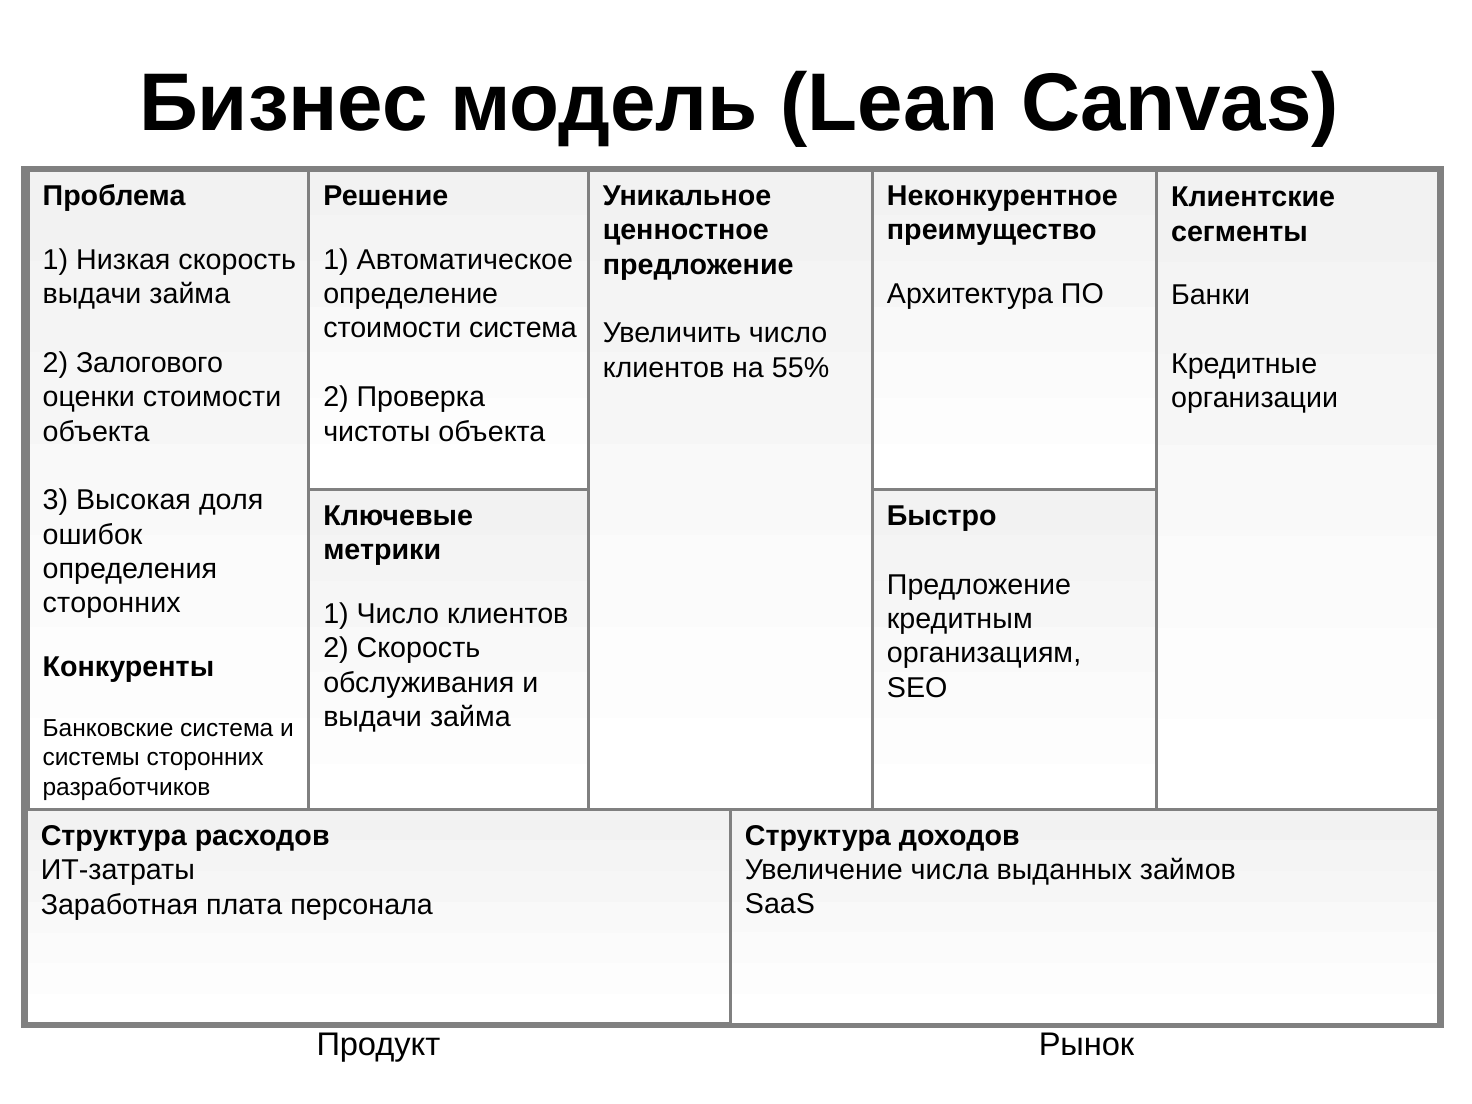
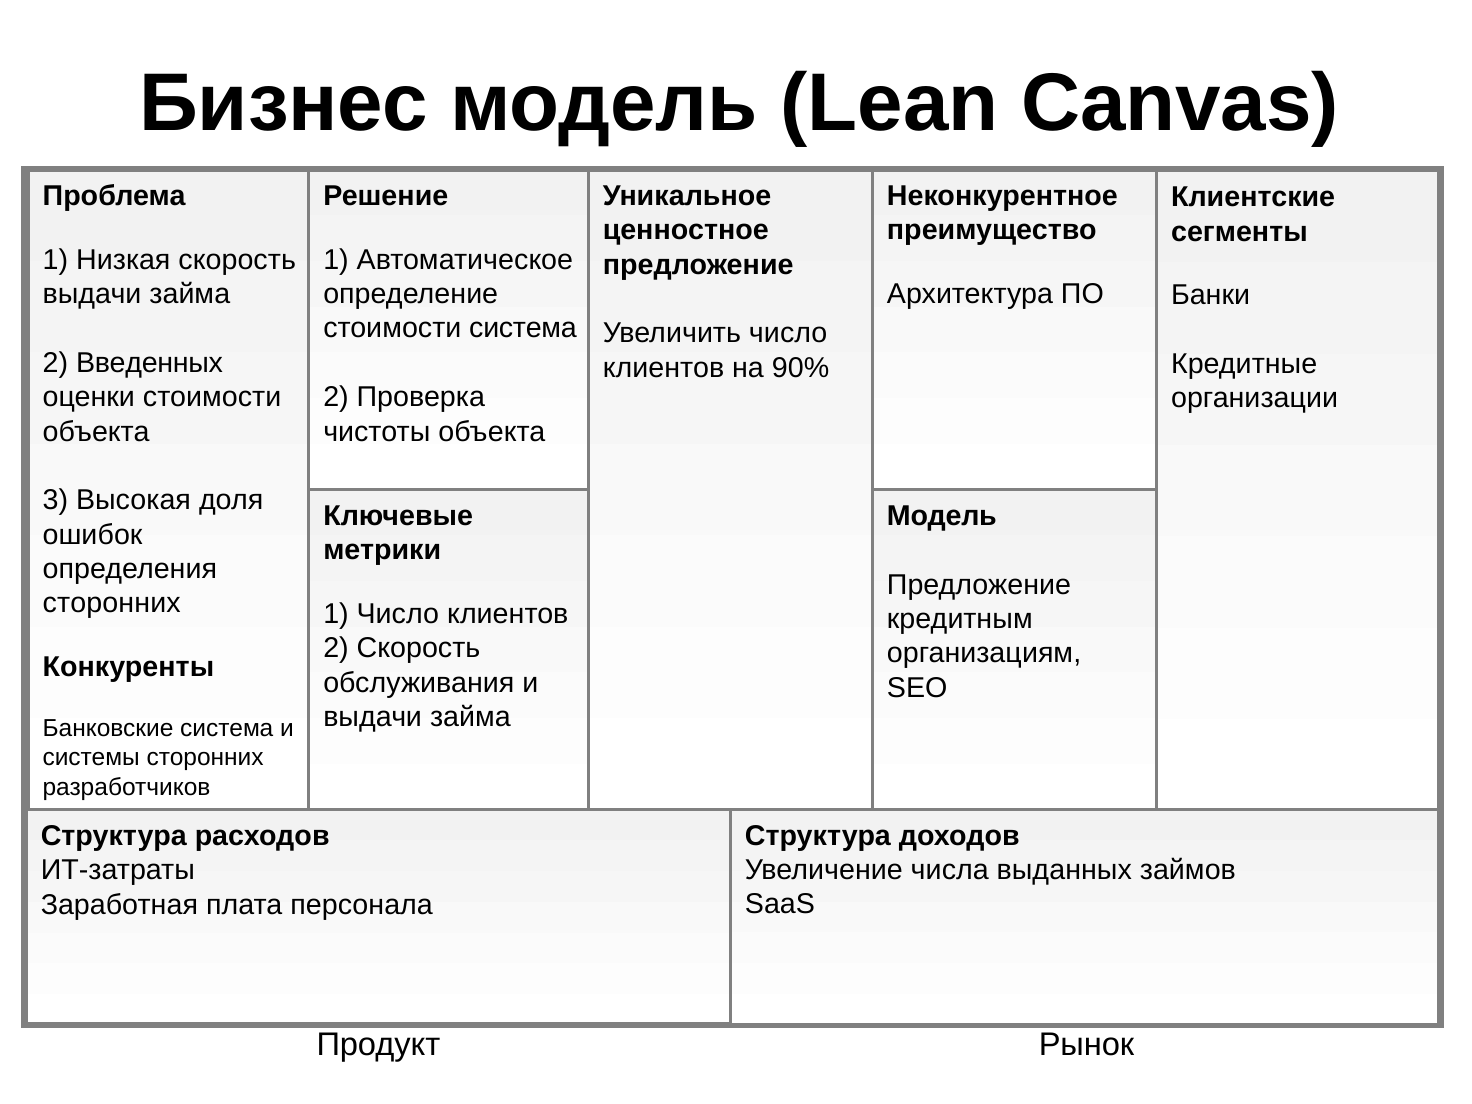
Залогового: Залогового -> Введенных (150, 363)
55%: 55% -> 90% (801, 368)
Быстро: Быстро -> Модель (942, 516)
